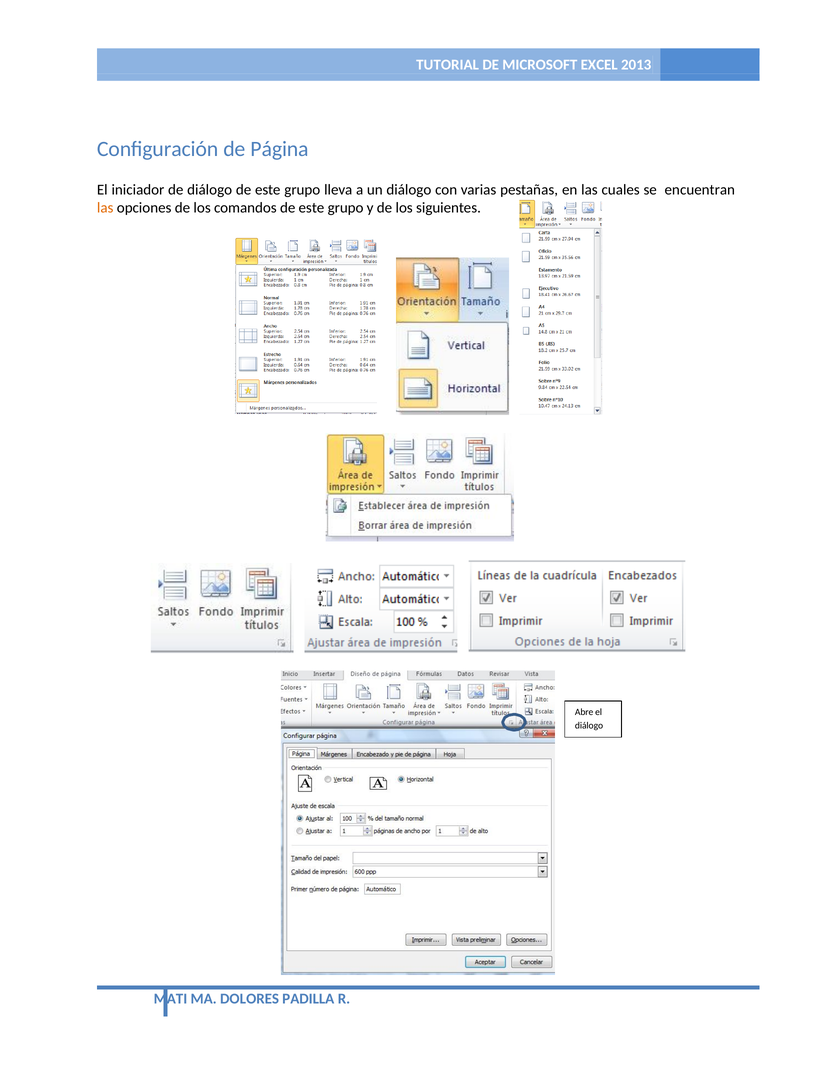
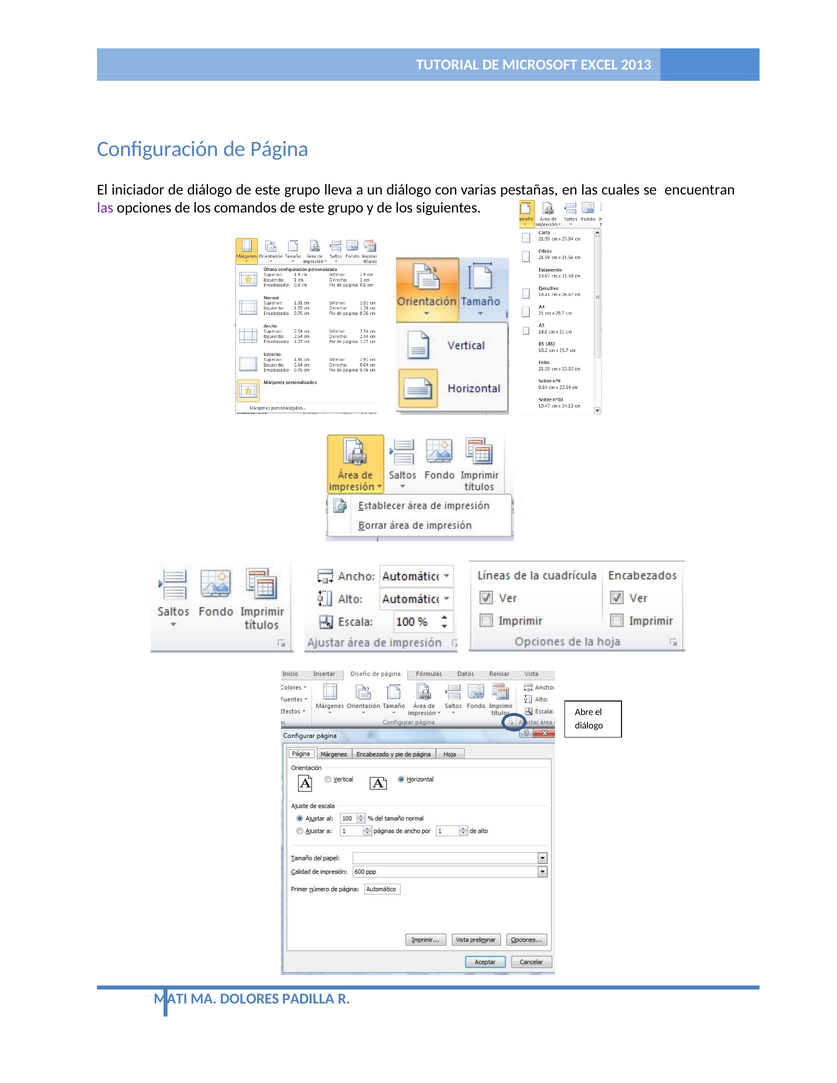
las colour: orange -> purple (105, 208)
